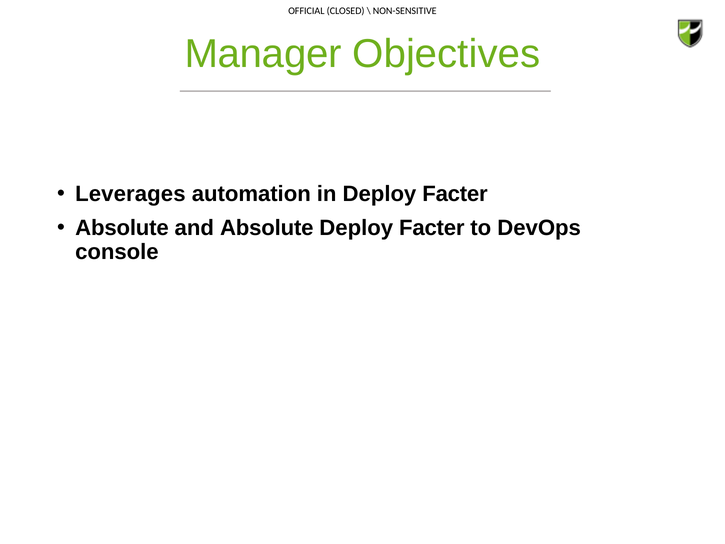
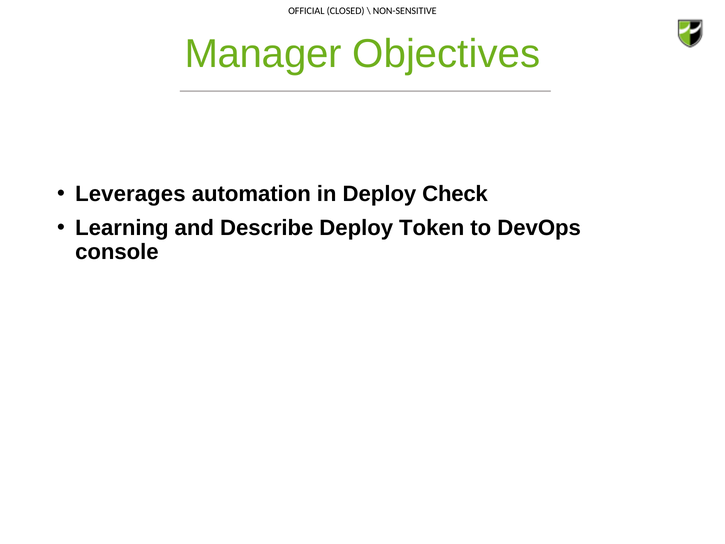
in Deploy Facter: Facter -> Check (455, 194)
Absolute: Absolute -> Learning (122, 228)
and Absolute: Absolute -> Describe (267, 228)
Facter: Facter -> Token (432, 228)
